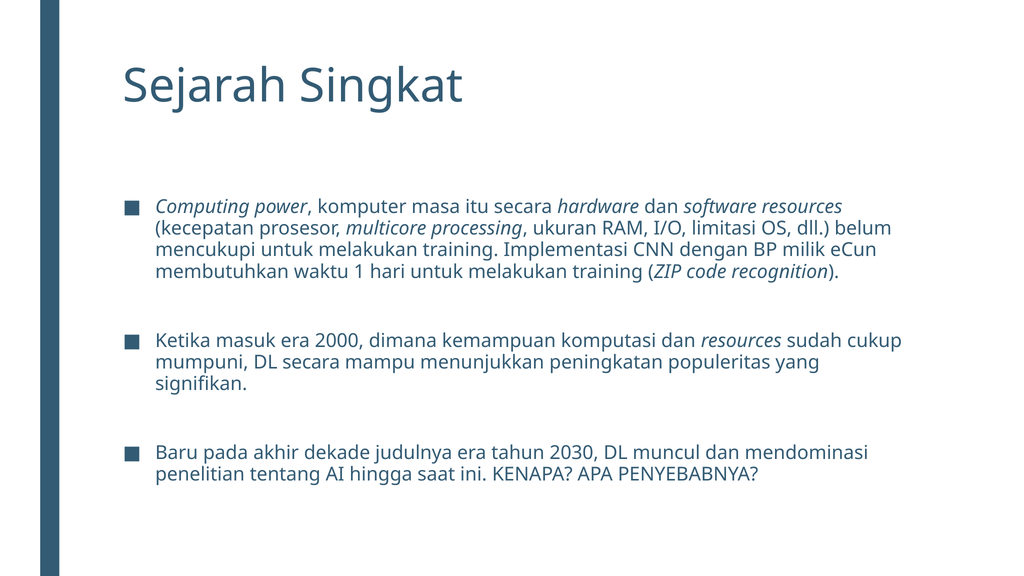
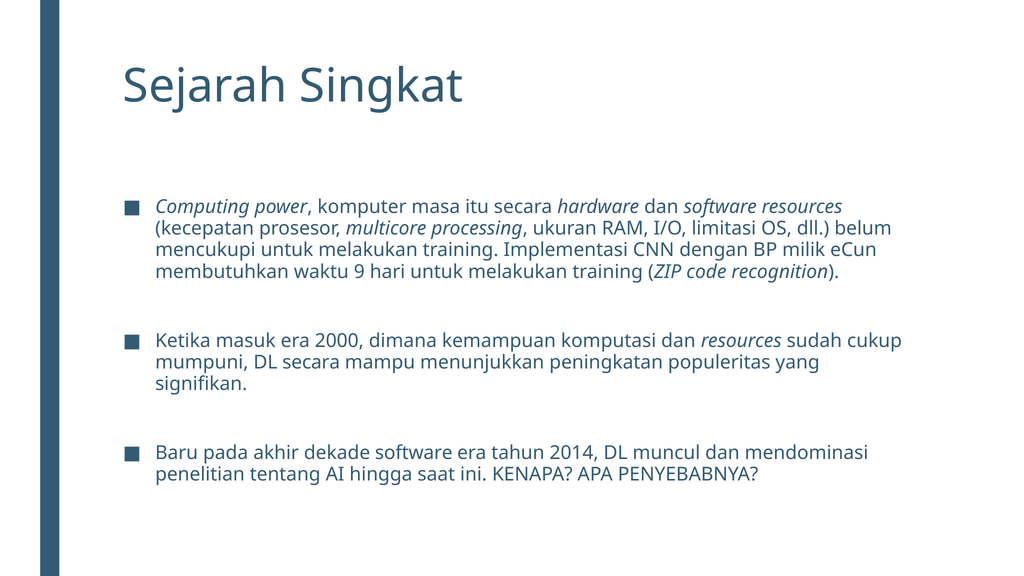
1: 1 -> 9 (359, 272)
dekade judulnya: judulnya -> software (414, 453)
2030: 2030 -> 2014 (574, 453)
